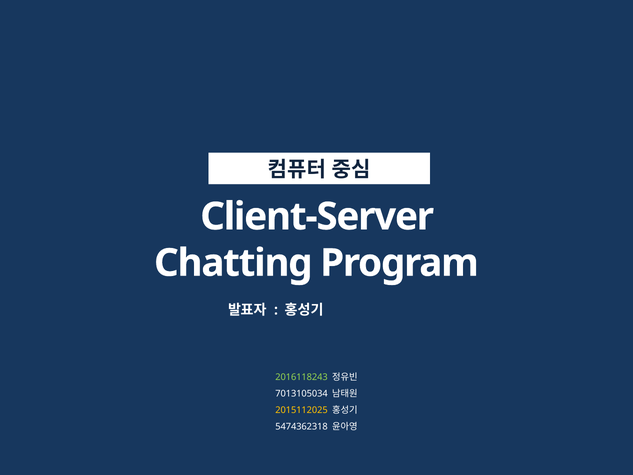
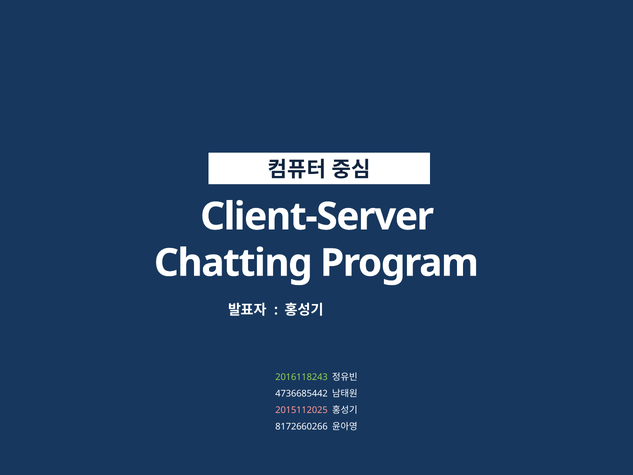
7013105034: 7013105034 -> 4736685442 (302, 393)
2015112025 colour: yellow -> pink (302, 410)
5474362318: 5474362318 -> 8172660266 (302, 427)
